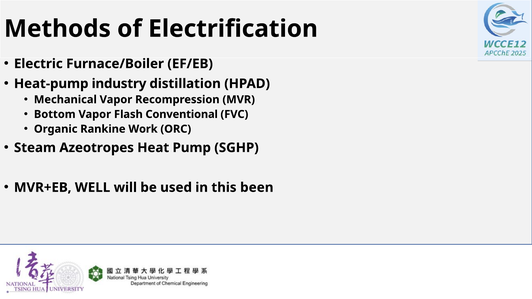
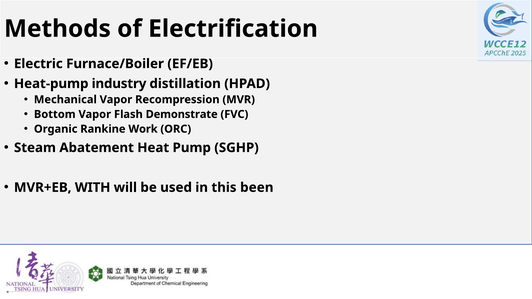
Conventional: Conventional -> Demonstrate (182, 114)
Azeotropes: Azeotropes -> Abatement (97, 148)
WELL: WELL -> WITH (93, 188)
